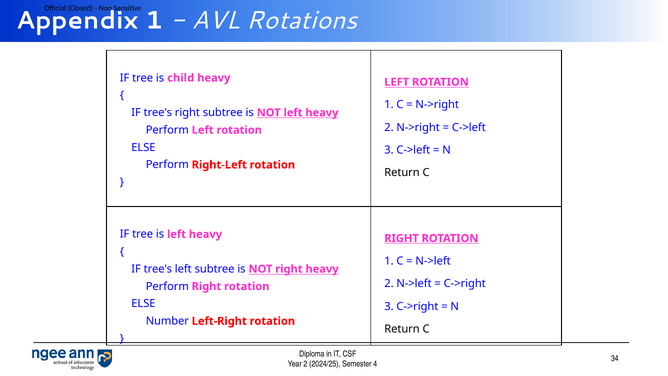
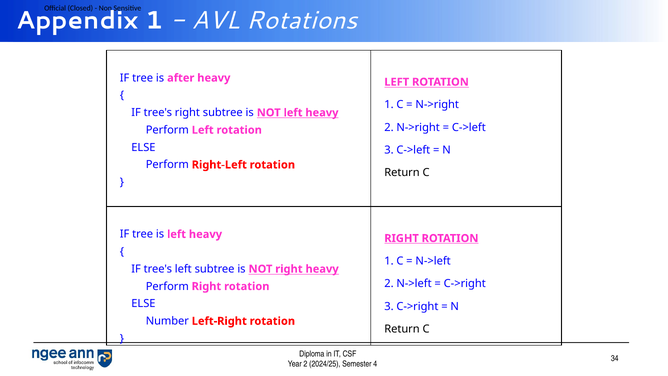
child: child -> after (181, 78)
